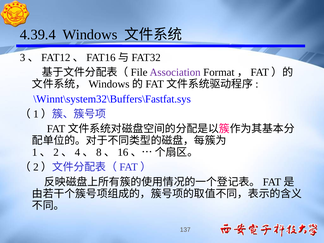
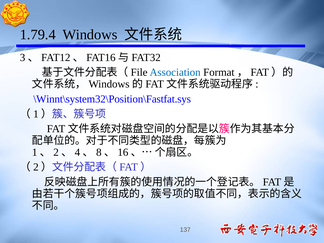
4.39.4: 4.39.4 -> 1.79.4 (38, 35)
Association colour: purple -> blue (175, 72)
\Winnt\system32\Buffers\Fastfat.sys: \Winnt\system32\Buffers\Fastfat.sys -> \Winnt\system32\Position\Fastfat.sys (112, 99)
